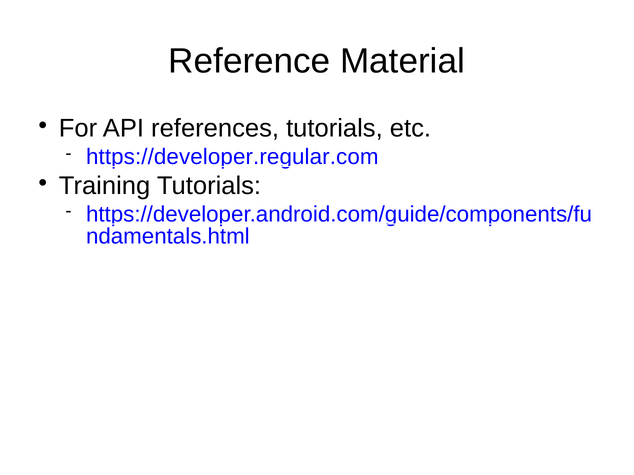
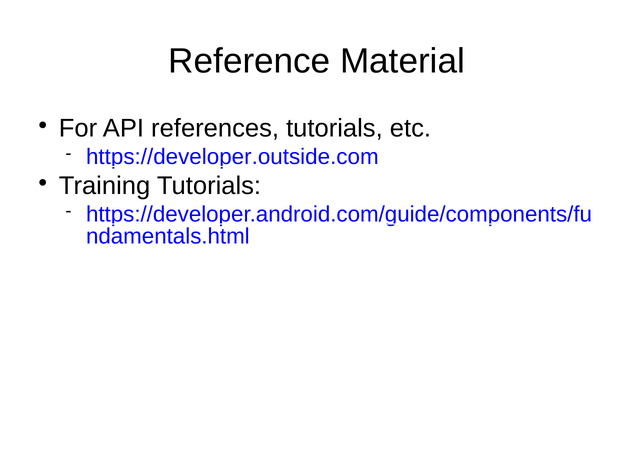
https://developer.regular.com: https://developer.regular.com -> https://developer.outside.com (232, 157)
